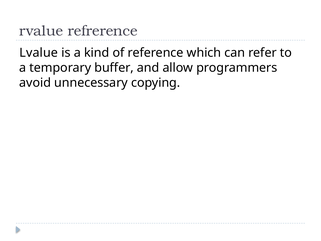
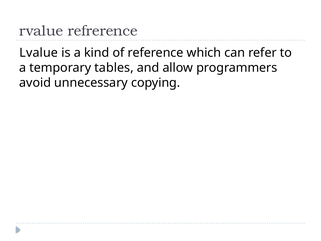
buffer: buffer -> tables (114, 68)
